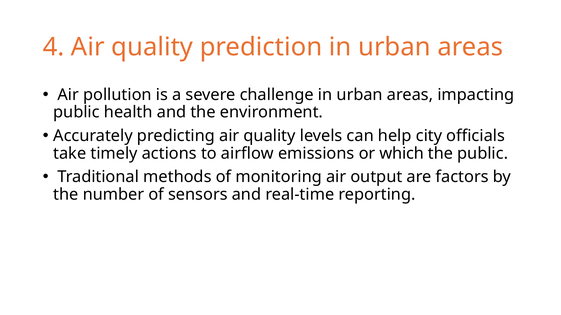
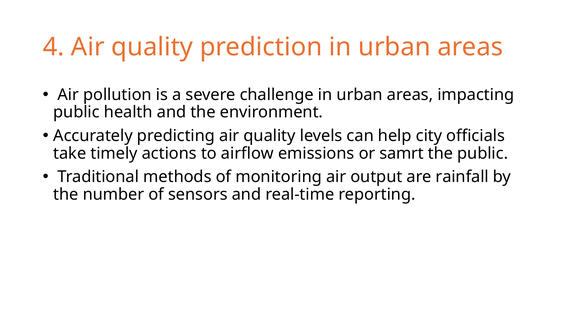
which: which -> samrt (402, 154)
factors: factors -> rainfall (462, 177)
